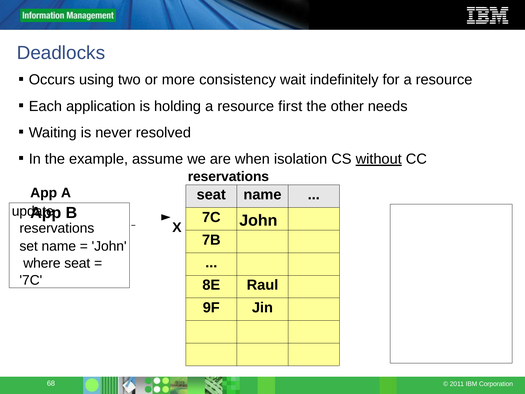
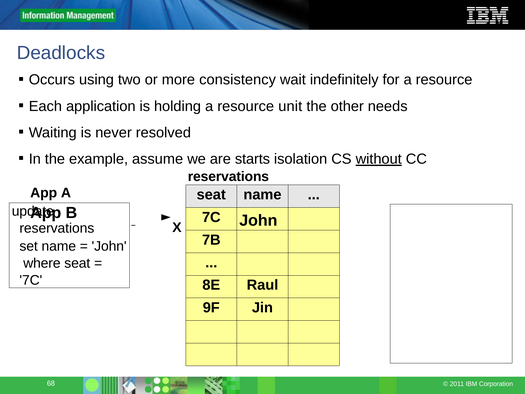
first: first -> unit (290, 106)
when: when -> starts (252, 159)
